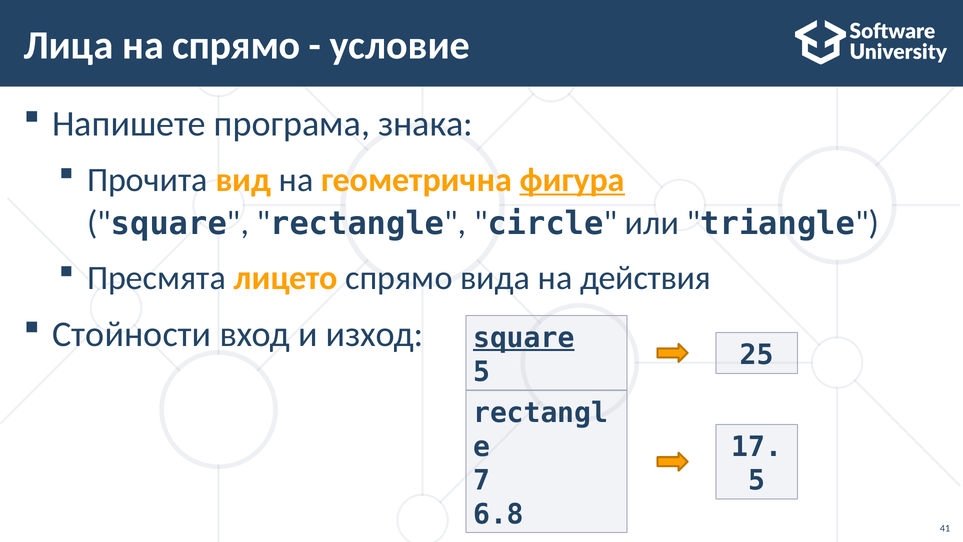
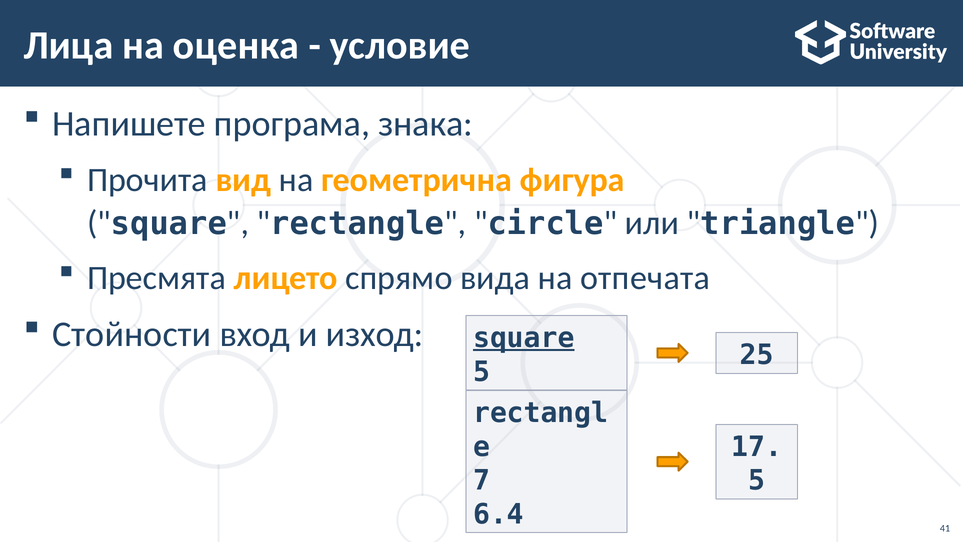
на спрямо: спрямо -> оценка (236, 46)
фигура underline: present -> none (572, 180)
действия: действия -> отпечата (645, 278)
6.8: 6.8 -> 6.4 (498, 514)
